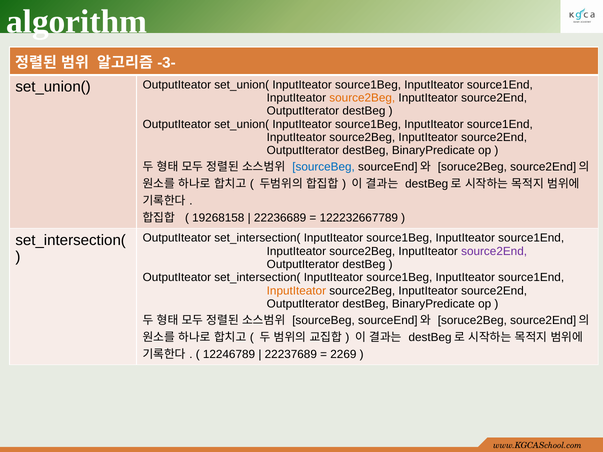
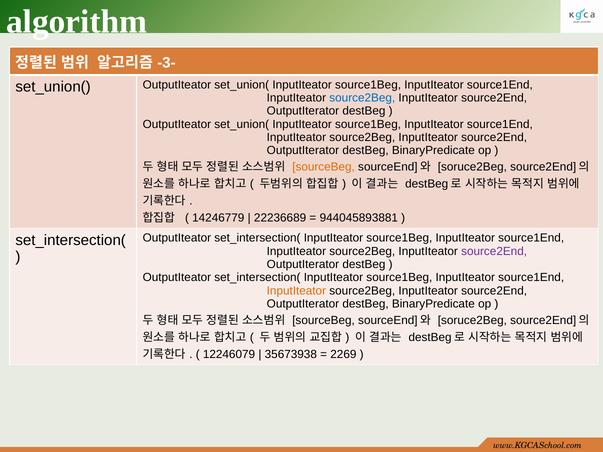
source2Beg colour: orange -> blue (362, 98)
sourceBeg colour: blue -> orange (324, 167)
19268158: 19268158 -> 14246779 (218, 218)
122232667789: 122232667789 -> 944045893881 (359, 218)
12246789: 12246789 -> 12246079 (229, 355)
22237689: 22237689 -> 35673938 (291, 355)
